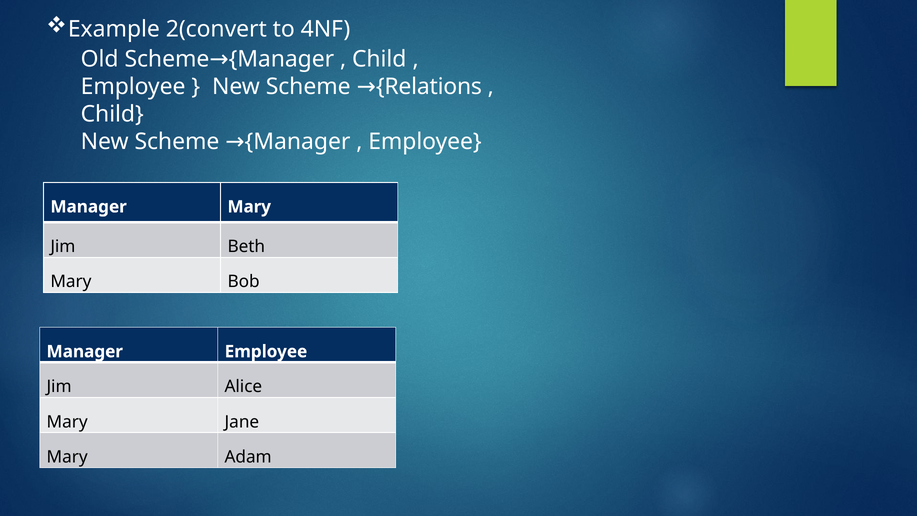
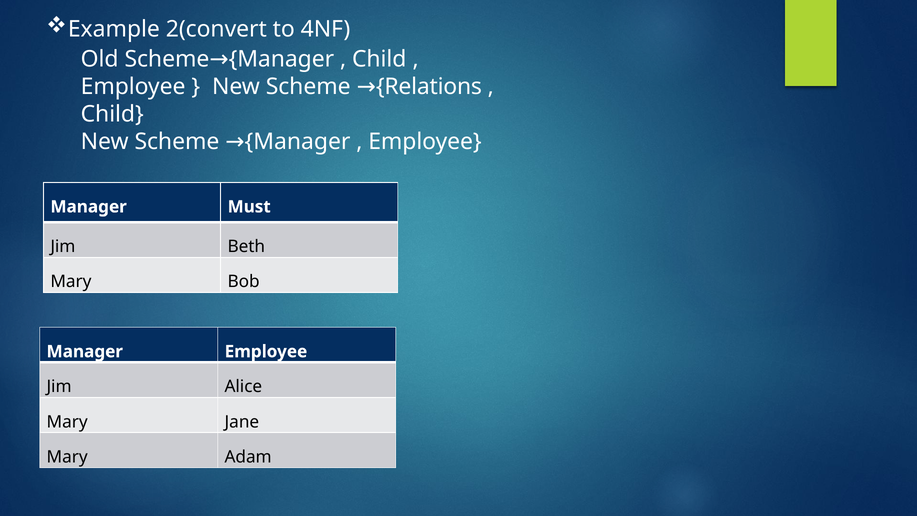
Manager Mary: Mary -> Must (249, 207)
